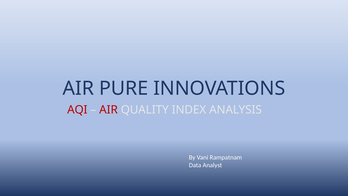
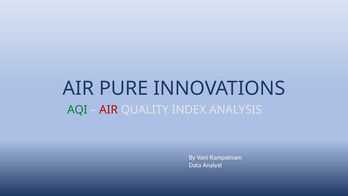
AQI colour: red -> green (77, 110)
